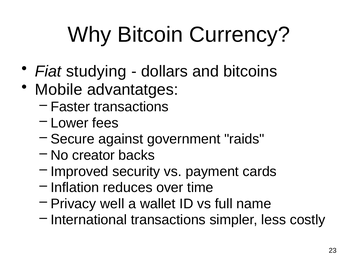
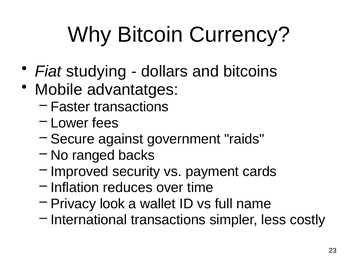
creator: creator -> ranged (93, 156)
well: well -> look (112, 204)
